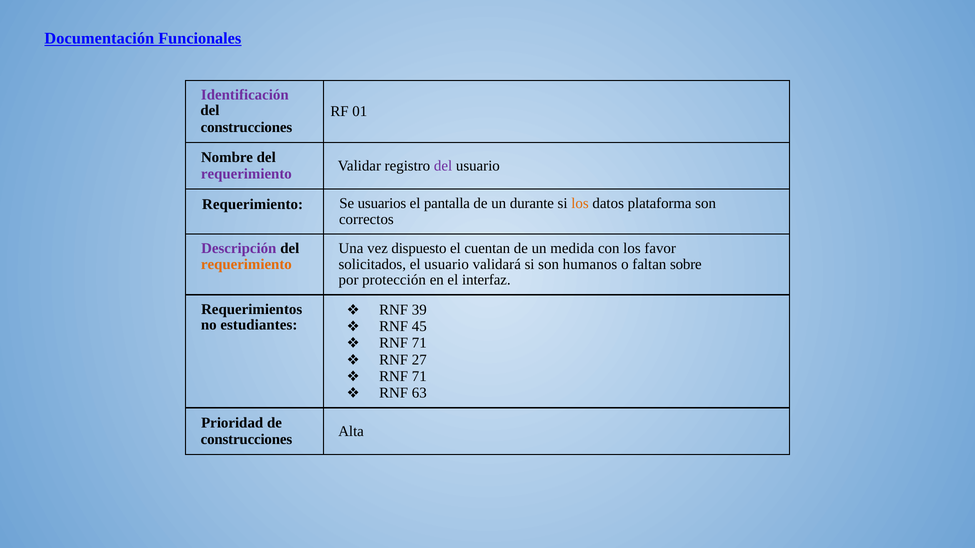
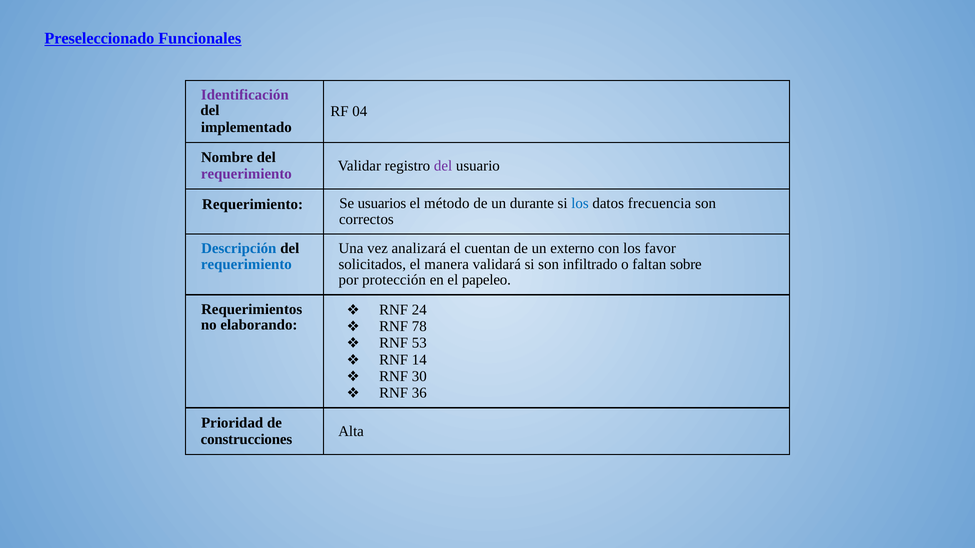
Documentación: Documentación -> Preseleccionado (99, 38)
01: 01 -> 04 (360, 112)
construcciones: construcciones -> implementado (246, 128)
pantalla: pantalla -> método (447, 204)
los colour: orange -> blue (580, 204)
plataforma: plataforma -> frecuencia (659, 204)
Descripción colour: purple -> blue (239, 249)
dispuesto: dispuesto -> analizará (419, 249)
medida: medida -> externo (572, 249)
requerimiento colour: orange -> blue (246, 264)
el usuario: usuario -> manera (447, 264)
humanos: humanos -> infiltrado (590, 264)
interfaz: interfaz -> papeleo (486, 280)
39: 39 -> 24 (419, 310)
estudiantes: estudiantes -> elaborando (259, 325)
45: 45 -> 78 (419, 327)
71: 71 -> 53 (419, 343)
27: 27 -> 14 (419, 360)
71: 71 -> 30 (419, 376)
63: 63 -> 36 (419, 393)
